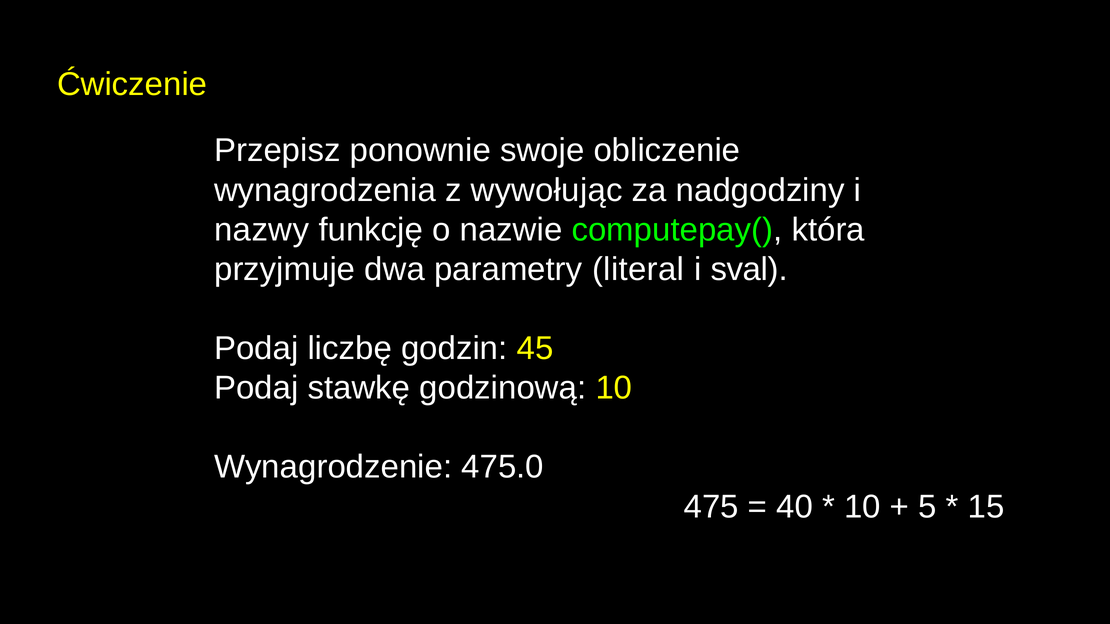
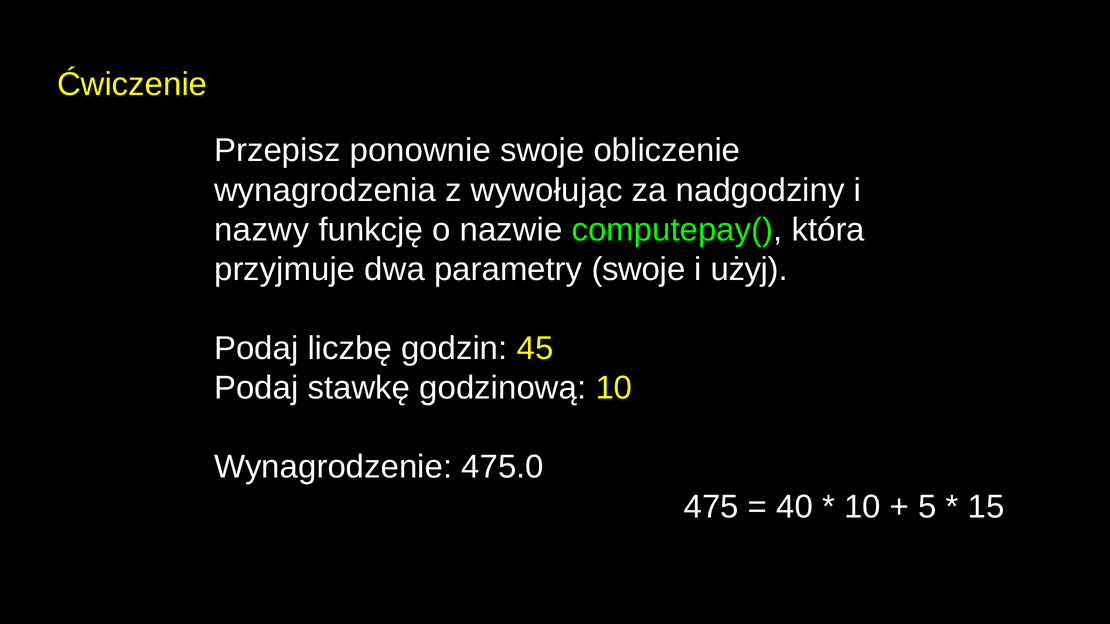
parametry literal: literal -> swoje (638, 269)
sval: sval -> użyj (749, 269)
